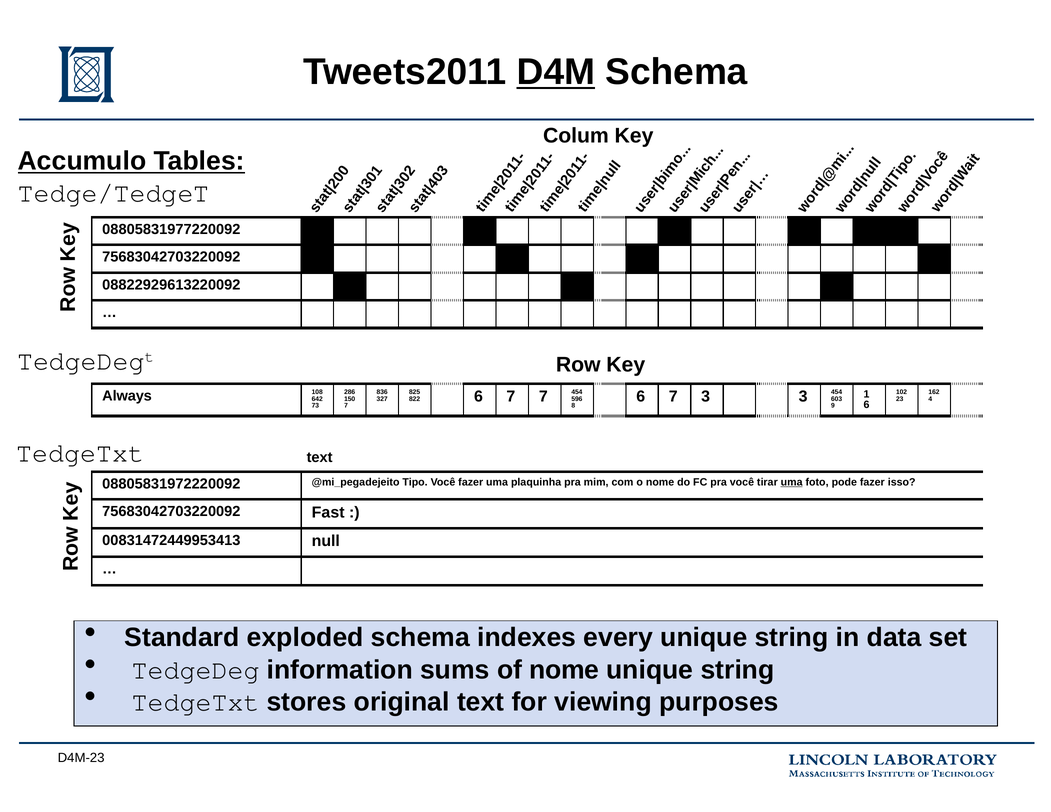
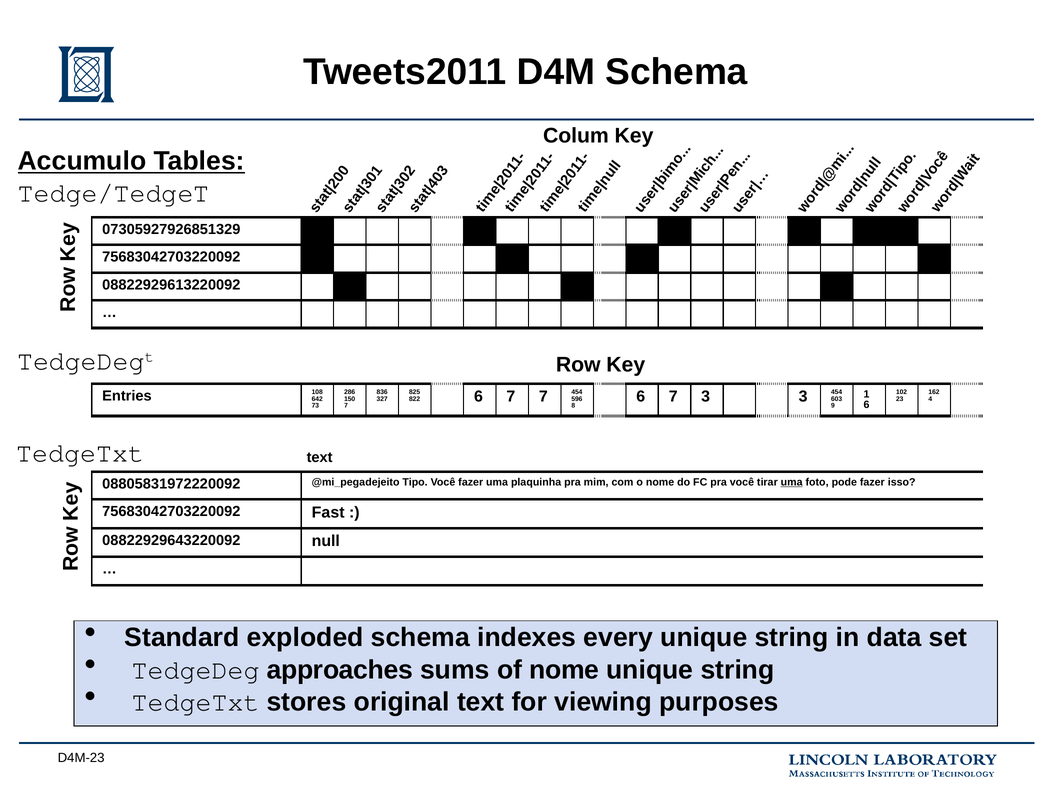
D4M underline: present -> none (556, 72)
08805831977220092: 08805831977220092 -> 07305927926851329 (171, 230)
Always: Always -> Entries (127, 396)
00831472449953413: 00831472449953413 -> 08822929643220092 (171, 540)
information: information -> approaches (340, 670)
